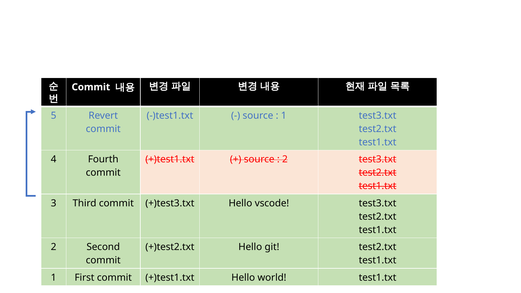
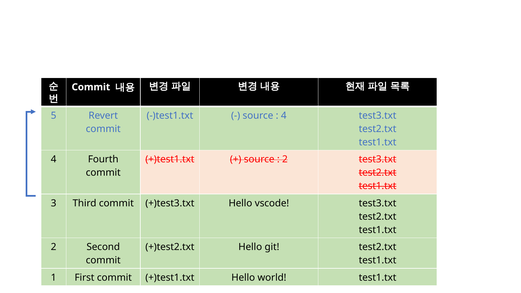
1: 1 -> 4 (284, 116)
